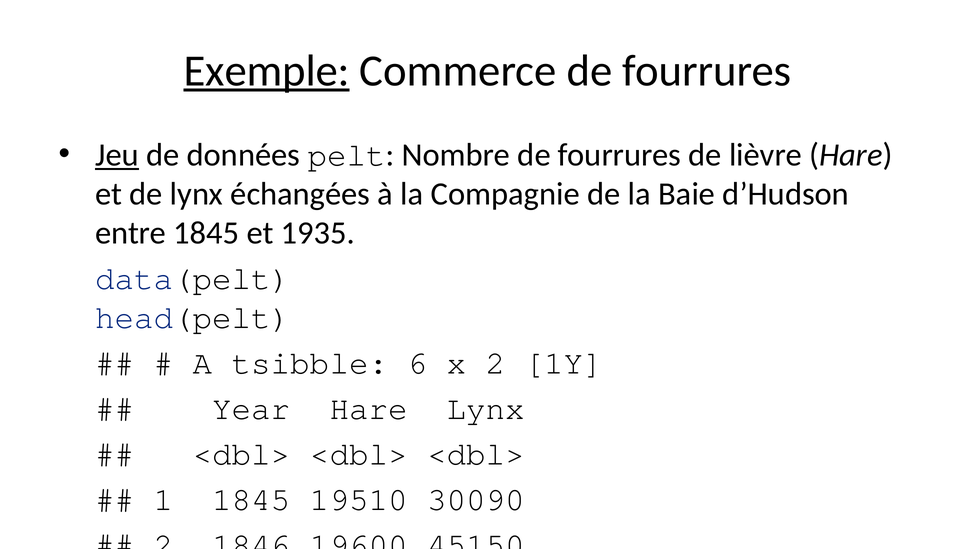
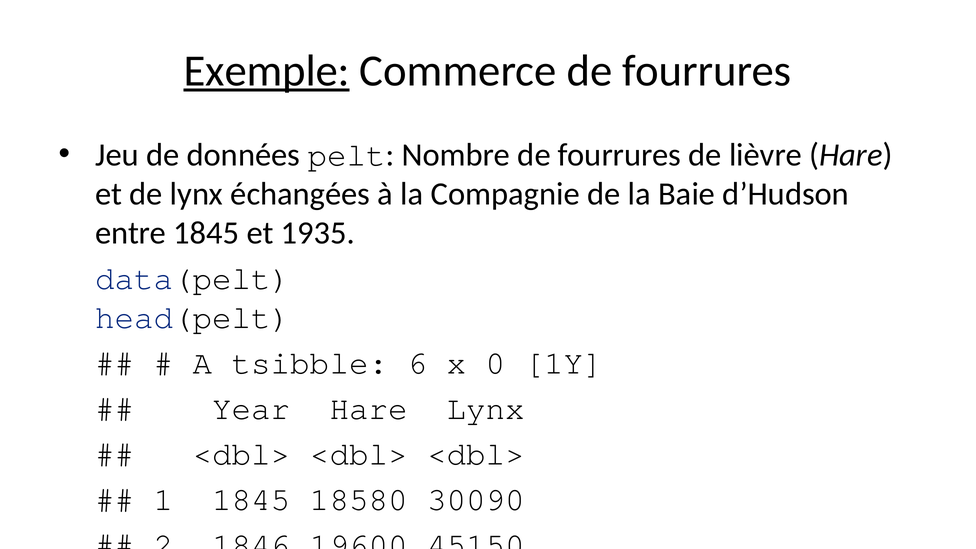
Jeu underline: present -> none (117, 155)
x 2: 2 -> 0 (495, 363)
19510: 19510 -> 18580 (359, 500)
